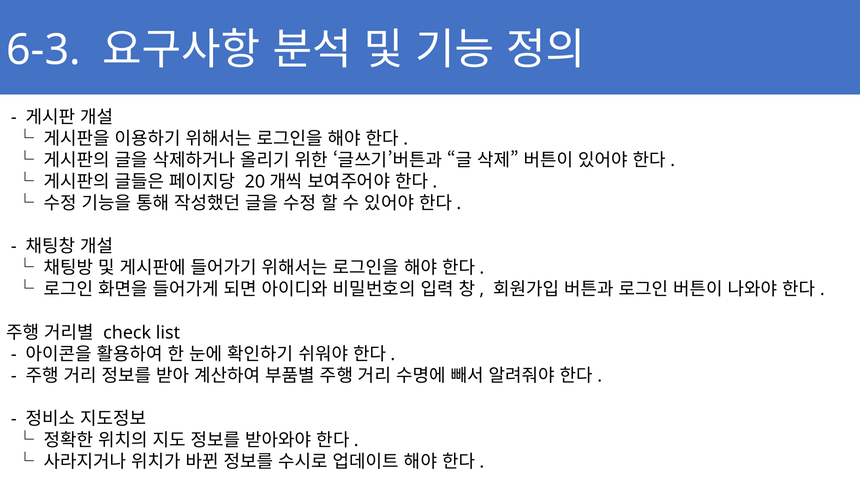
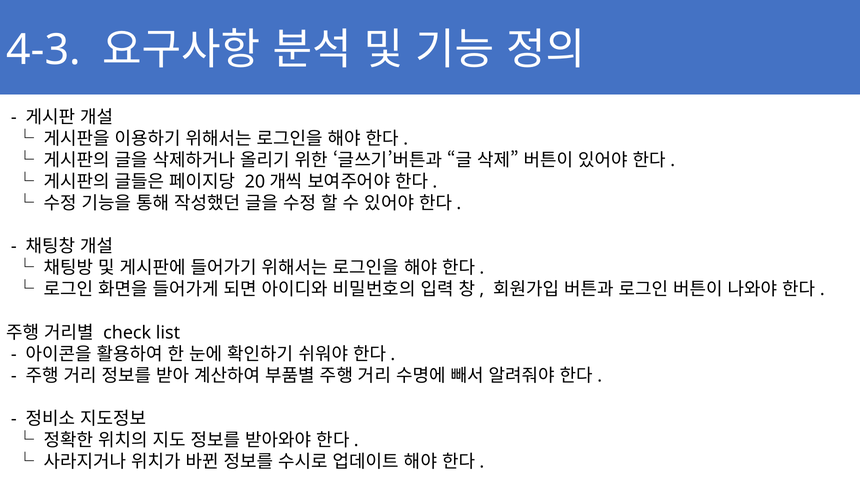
6-3: 6-3 -> 4-3 (44, 50)
